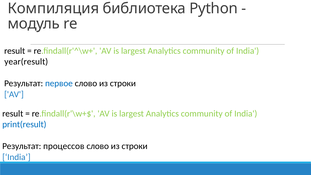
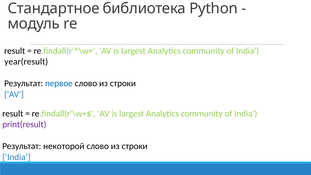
Компиляция: Компиляция -> Стандартное (53, 8)
print(result colour: blue -> purple (24, 124)
процессов: процессов -> некоторой (64, 146)
